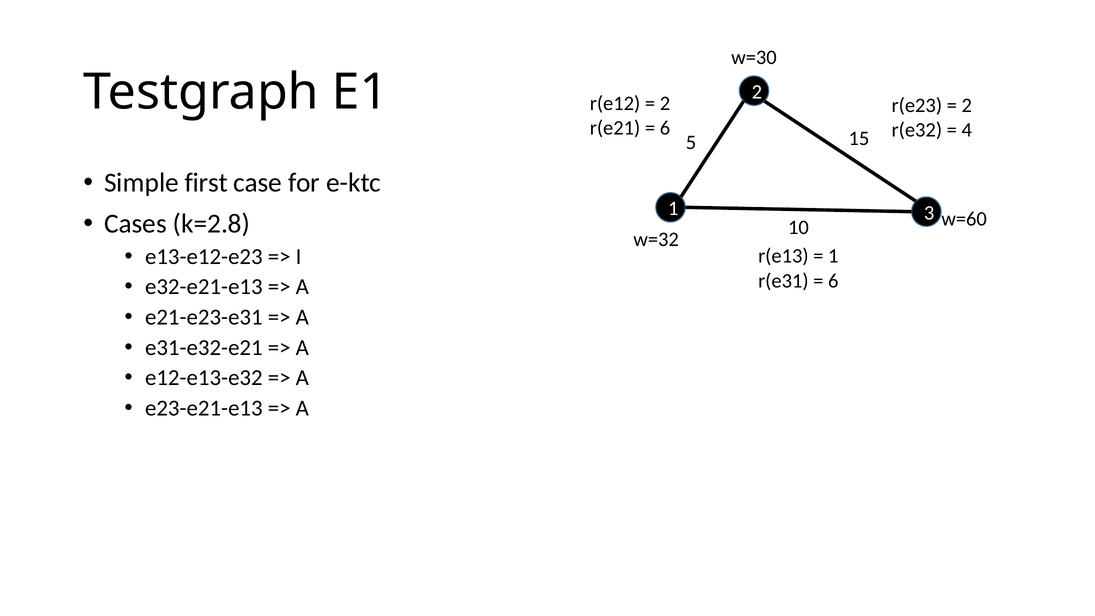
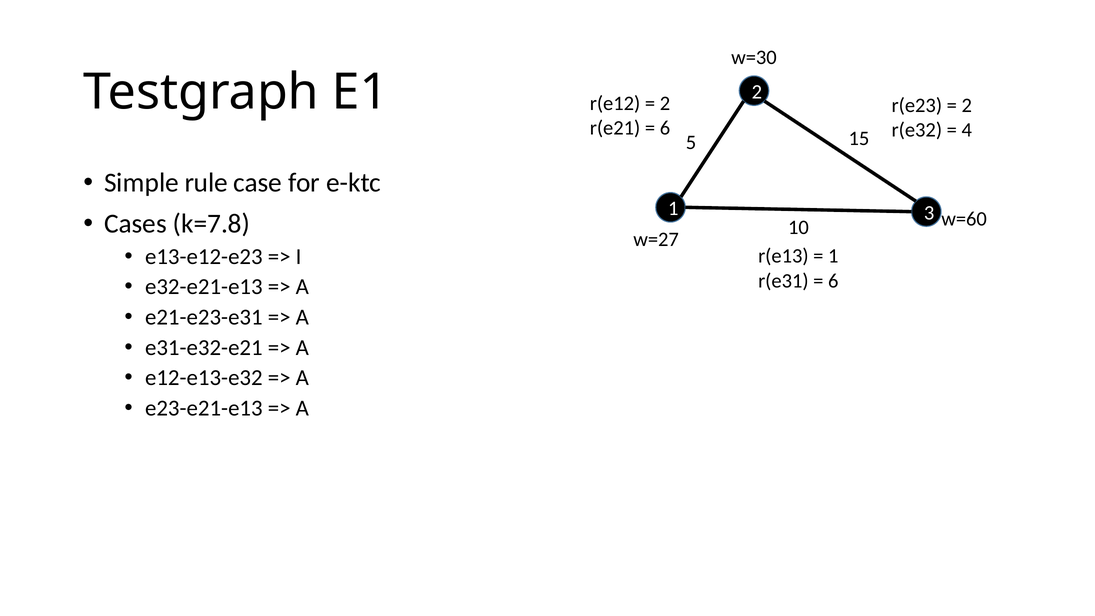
first: first -> rule (206, 183)
k=2.8: k=2.8 -> k=7.8 (211, 224)
w=32: w=32 -> w=27 (656, 240)
